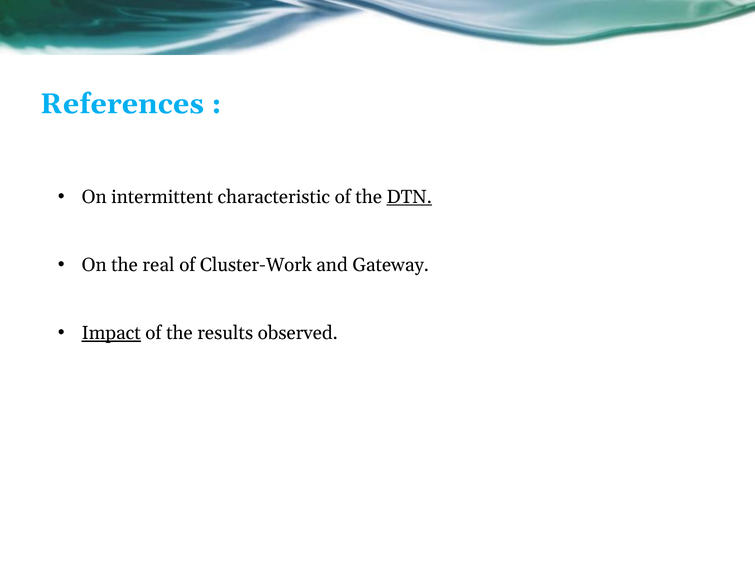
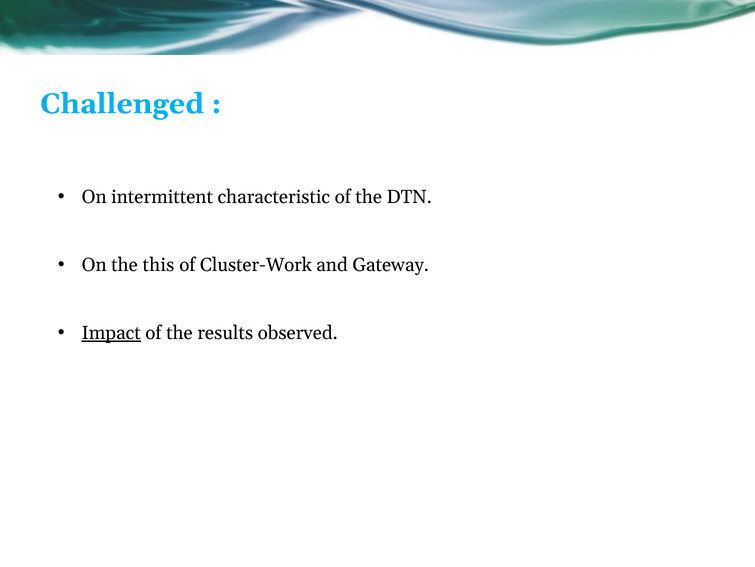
References: References -> Challenged (122, 104)
DTN underline: present -> none (409, 197)
real: real -> this (158, 265)
